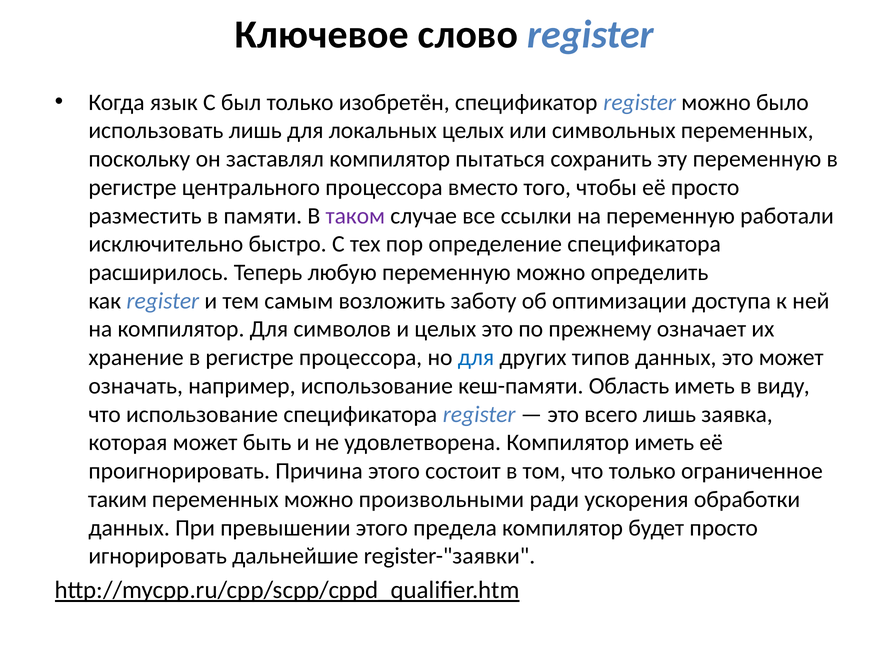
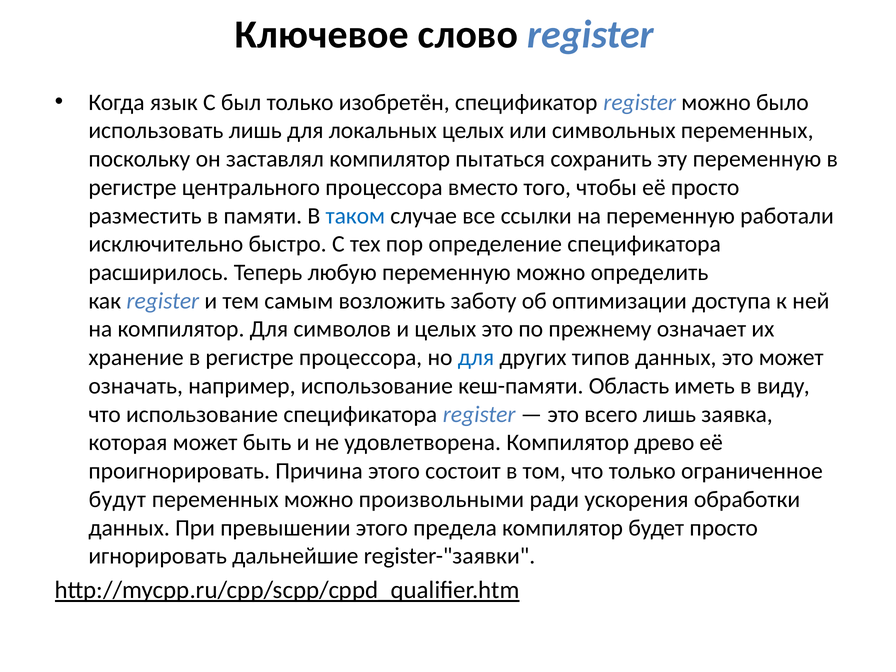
таком colour: purple -> blue (355, 216)
Компилятор иметь: иметь -> древо (664, 443)
таким: таким -> будут (117, 499)
